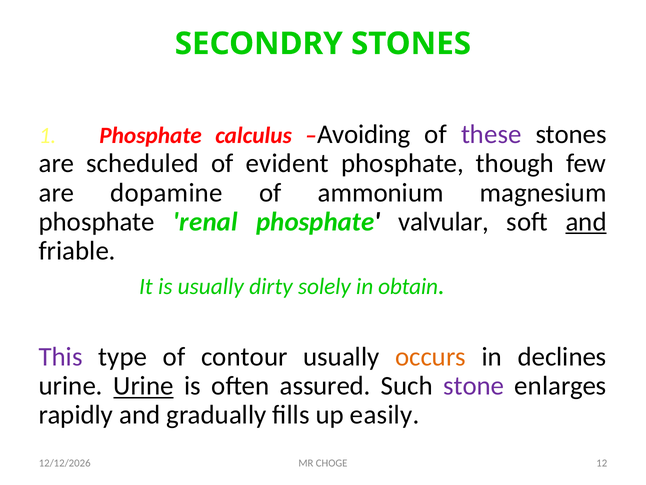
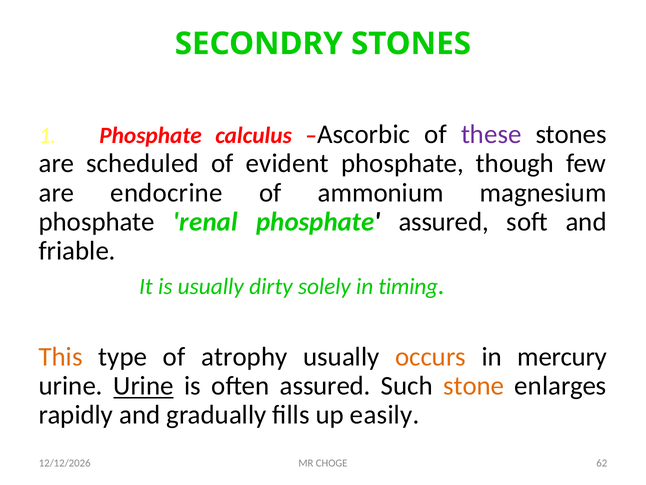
Avoiding: Avoiding -> Ascorbic (364, 134)
dopamine: dopamine -> endocrine (167, 192)
phosphate valvular: valvular -> assured (444, 222)
and underline: present -> none (586, 222)
obtain: obtain -> timing (408, 286)
This colour: purple -> orange (61, 357)
contour: contour -> atrophy (244, 357)
declines: declines -> mercury (562, 357)
stone colour: purple -> orange (474, 386)
12: 12 -> 62 (602, 463)
